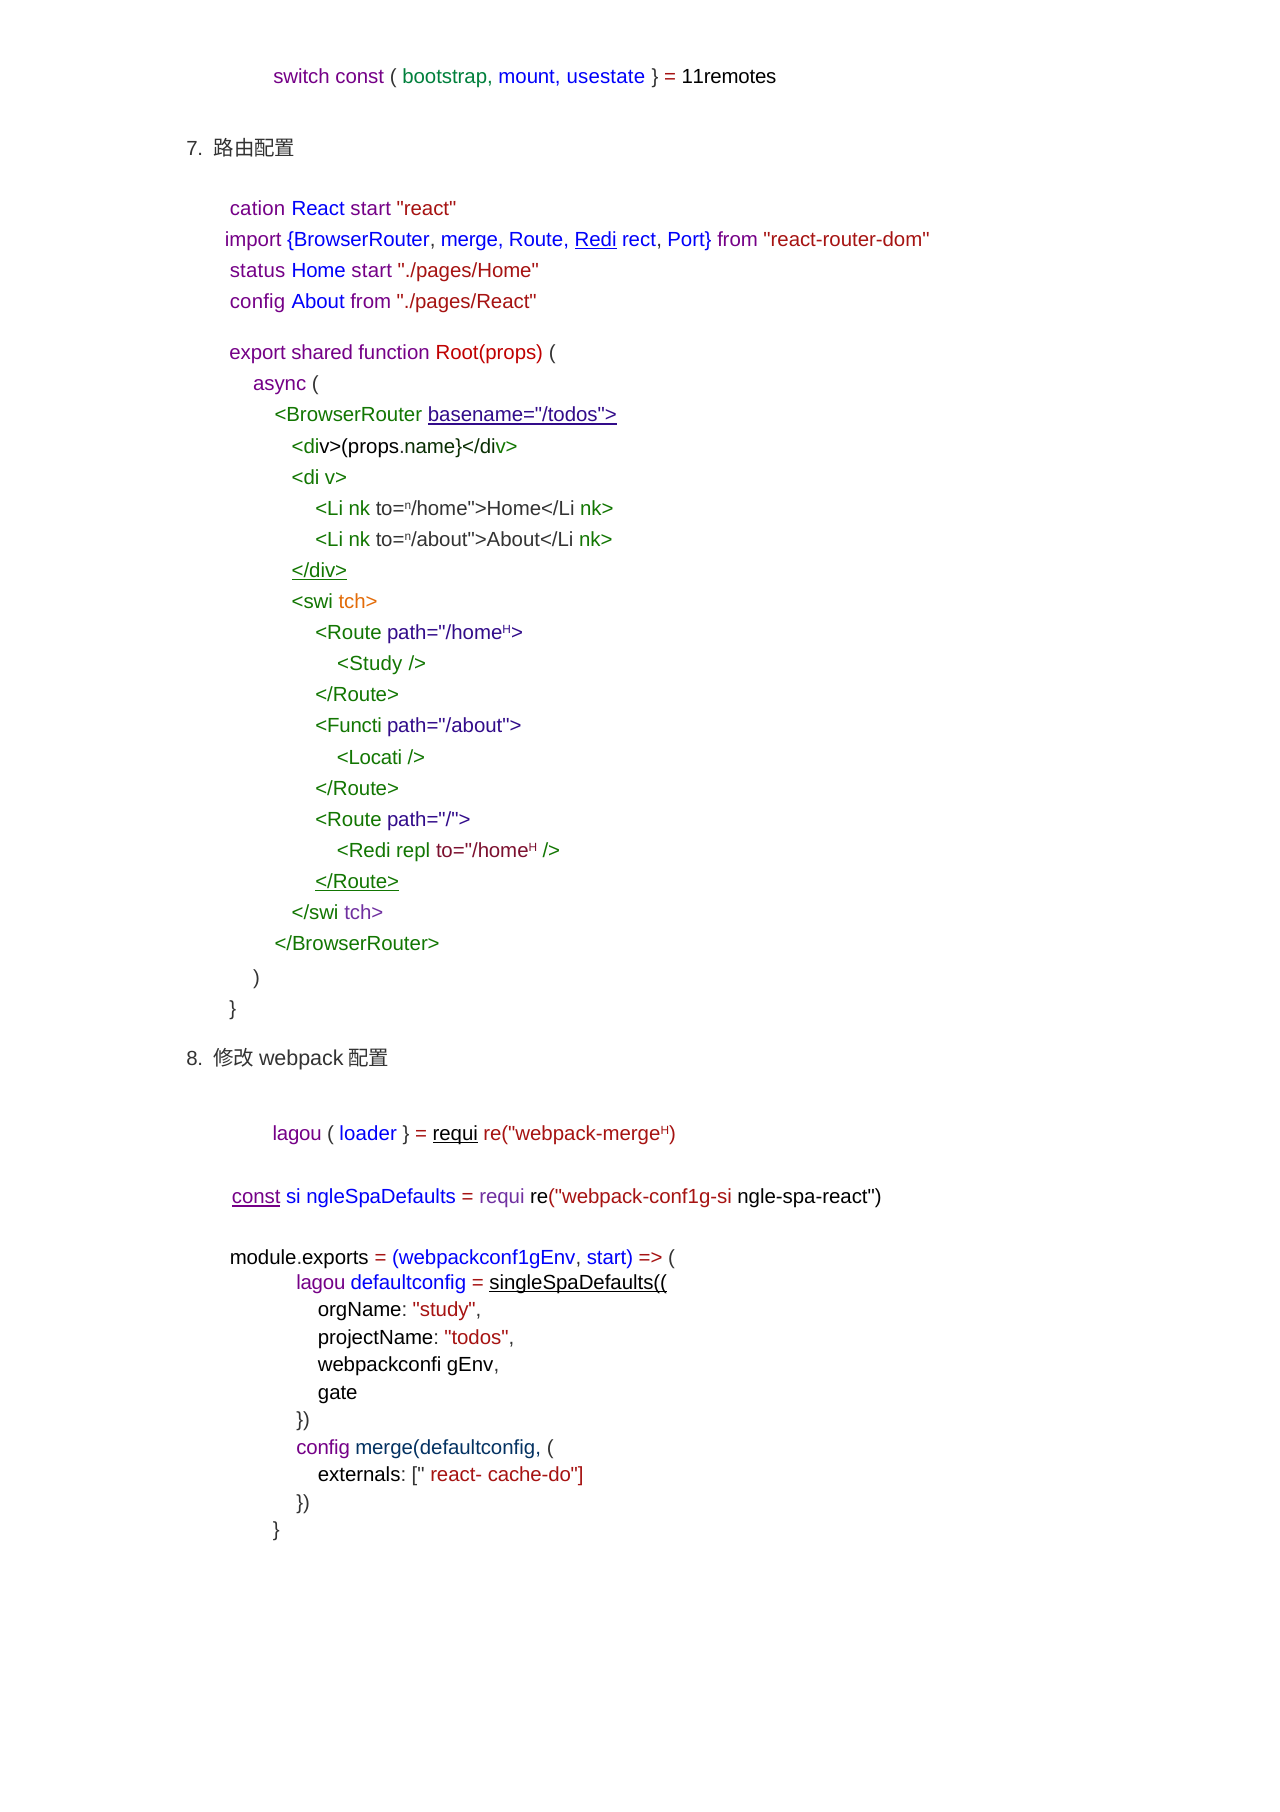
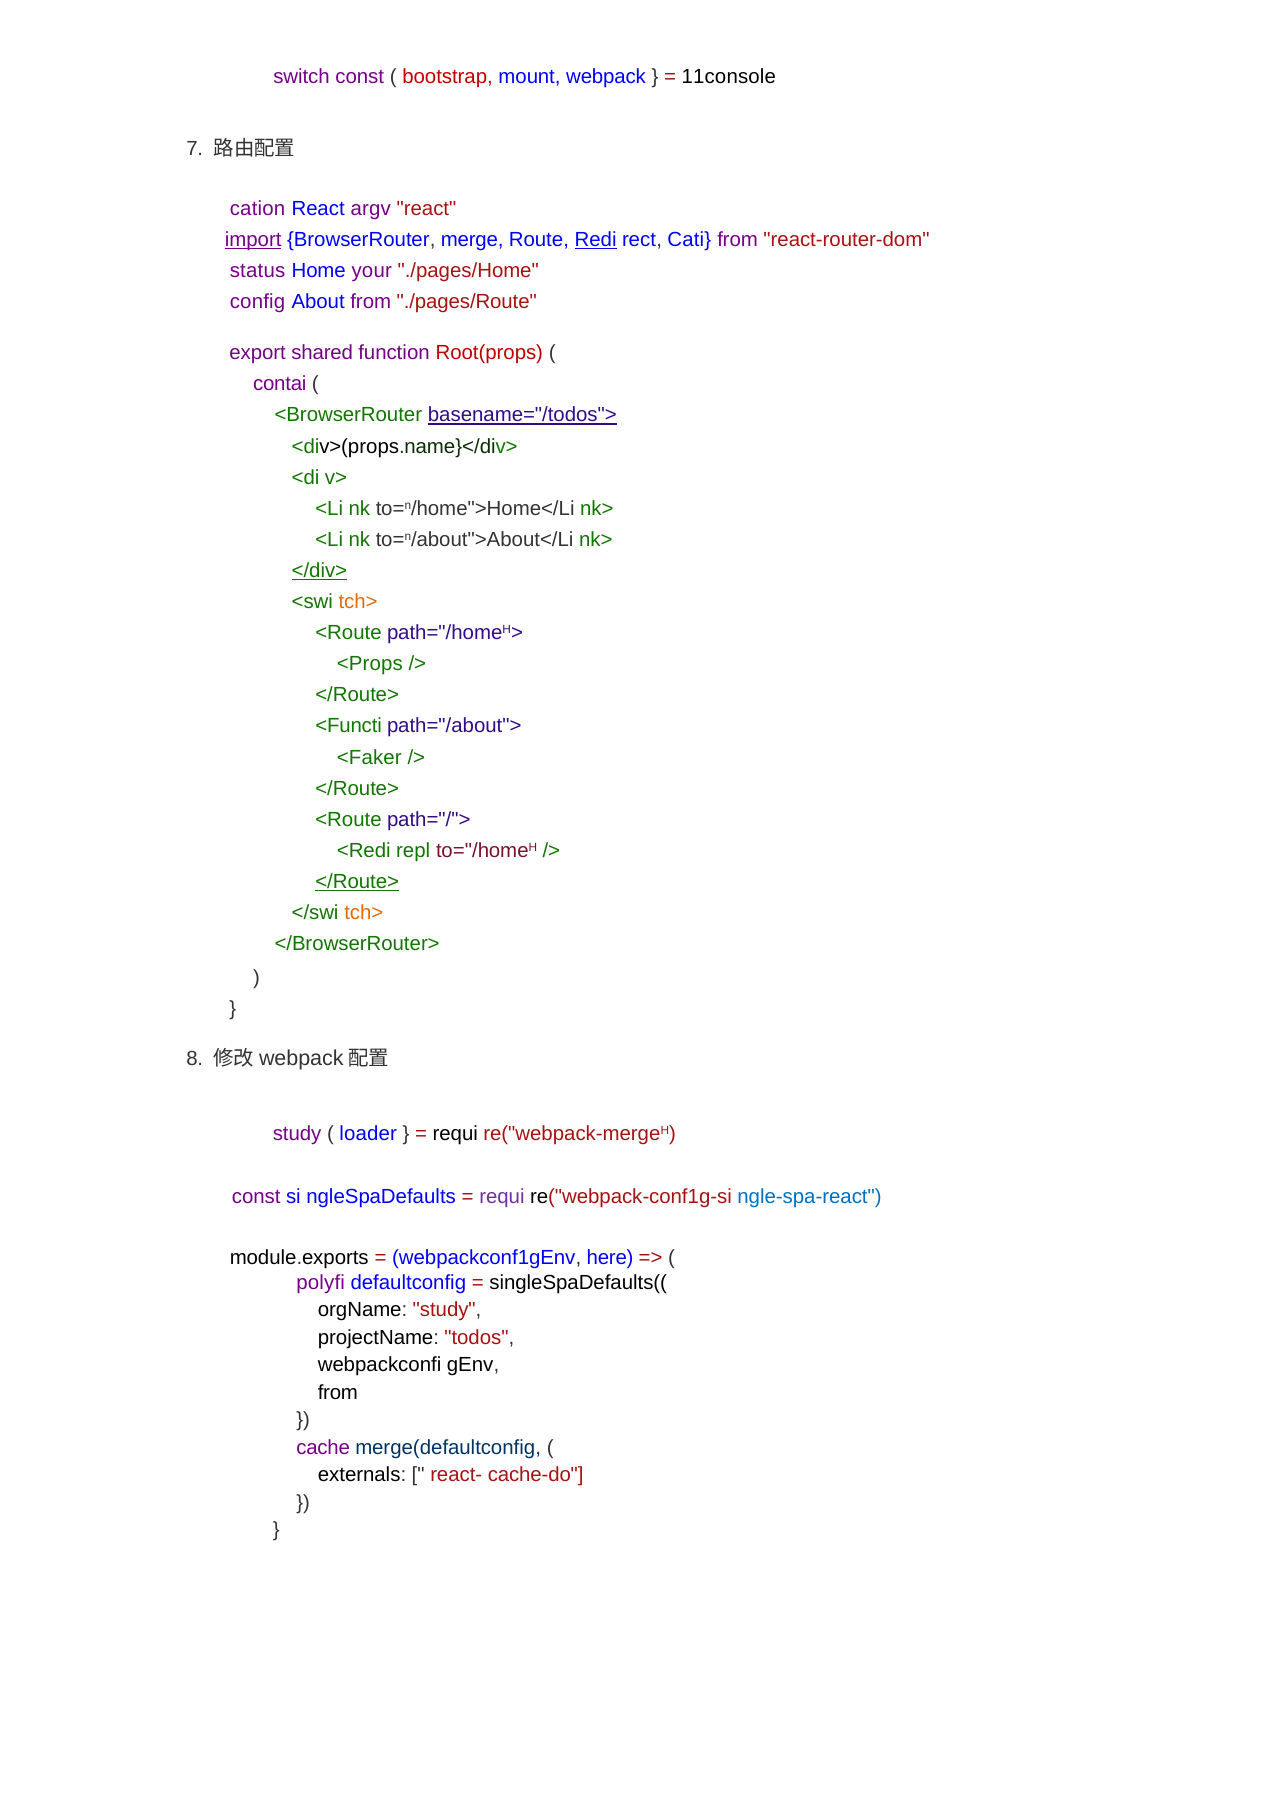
bootstrap colour: green -> red (448, 77)
usestate: usestate -> webpack (606, 77)
11remotes: 11remotes -> 11console (729, 77)
React start: start -> argv (371, 209)
import underline: none -> present (253, 240)
Port: Port -> Cati (689, 240)
Home start: start -> your (372, 271)
./pages/React: ./pages/React -> ./pages/Route (467, 302)
async: async -> contai (280, 384)
<Study: <Study -> <Props (370, 664)
<Locati: <Locati -> <Faker (369, 757)
tch> colour: purple -> orange (364, 913)
lagou: lagou -> study (297, 1133)
requi underline: present -> none (455, 1133)
const underline: present -> none (256, 1197)
ngle-spa-react colour: black -> blue (810, 1197)
webpackconf1gEnv start: start -> here (610, 1258)
lagou: lagou -> polyfi (321, 1282)
singleSpaDefaults(( underline: present -> none (578, 1282)
gate: gate -> from (338, 1392)
config: config -> cache (323, 1447)
